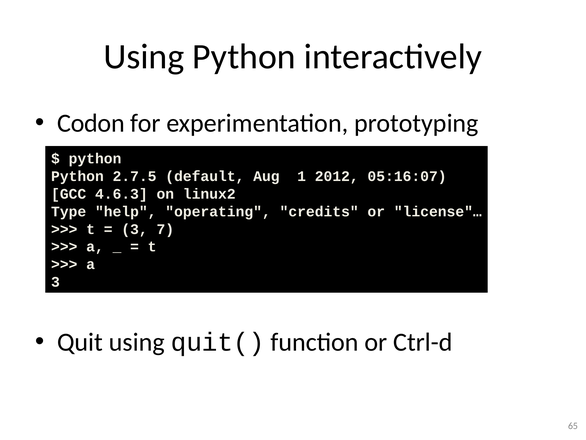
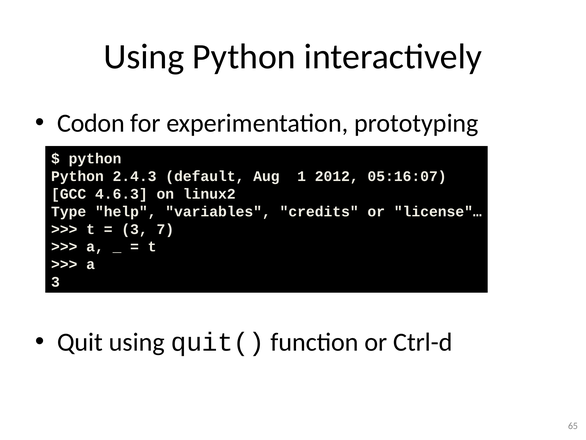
2.7.5: 2.7.5 -> 2.4.3 (135, 176)
operating: operating -> variables (218, 211)
